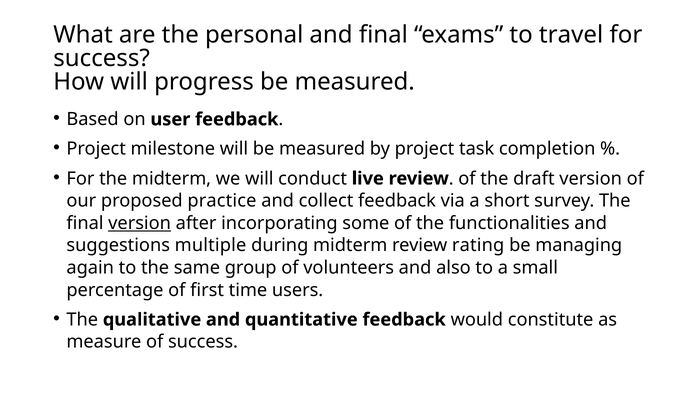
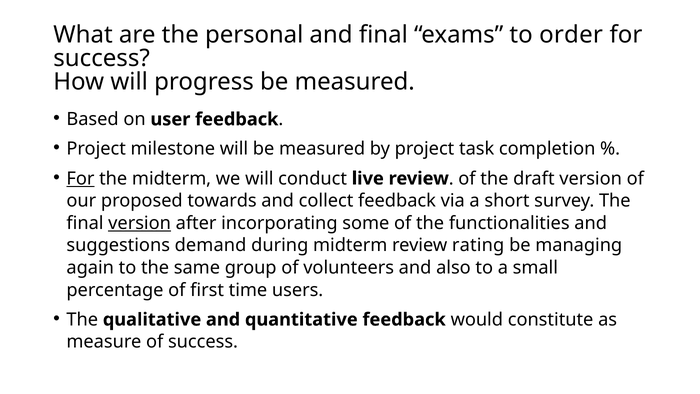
travel: travel -> order (571, 35)
For underline: none -> present (80, 178)
practice: practice -> towards (222, 201)
multiple: multiple -> demand (211, 245)
